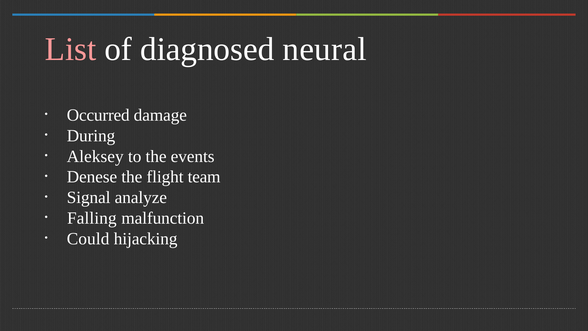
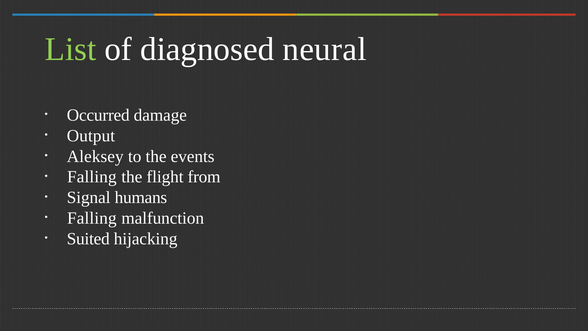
List colour: pink -> light green (71, 49)
During: During -> Output (91, 136)
Denese: Denese -> Falling (92, 177)
team: team -> from (204, 177)
analyze: analyze -> humans (141, 197)
Could: Could -> Suited (88, 239)
